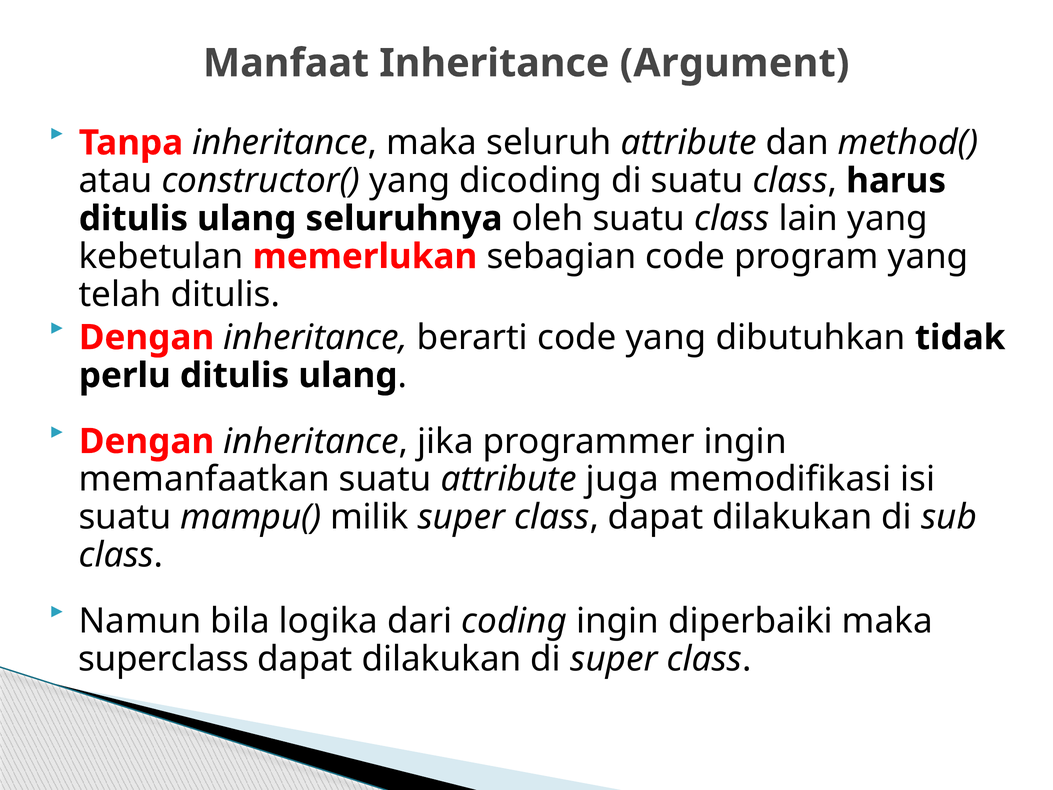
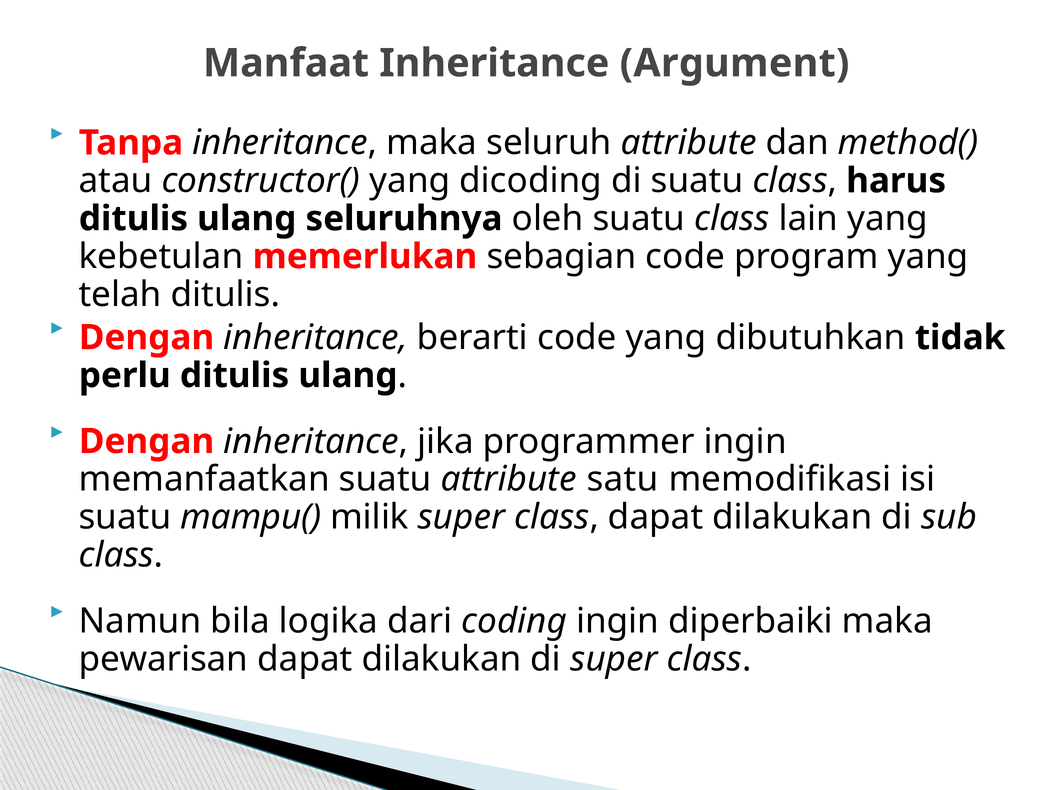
juga: juga -> satu (622, 479)
superclass: superclass -> pewarisan (163, 659)
